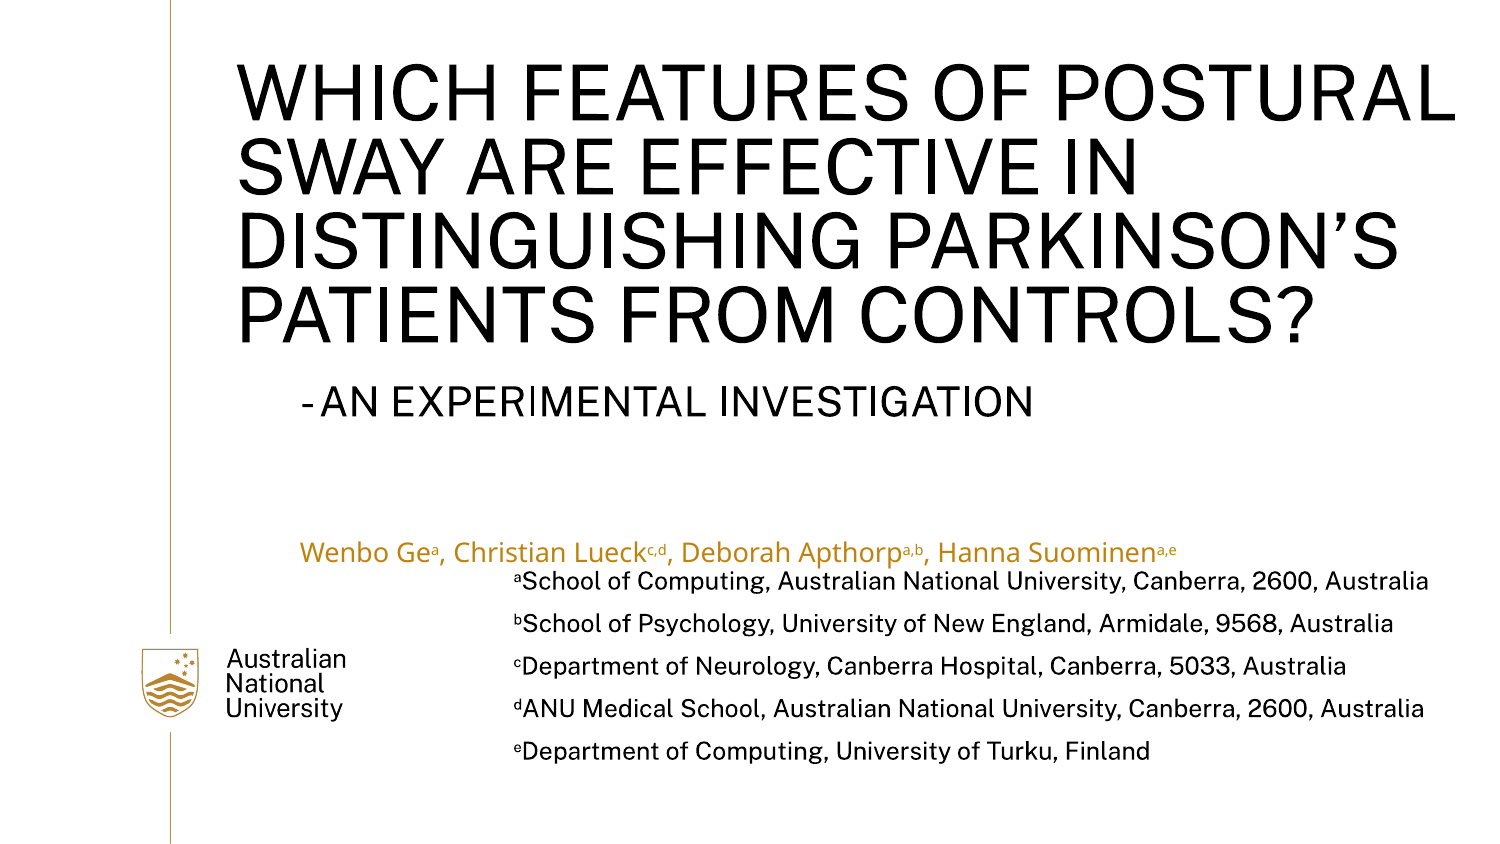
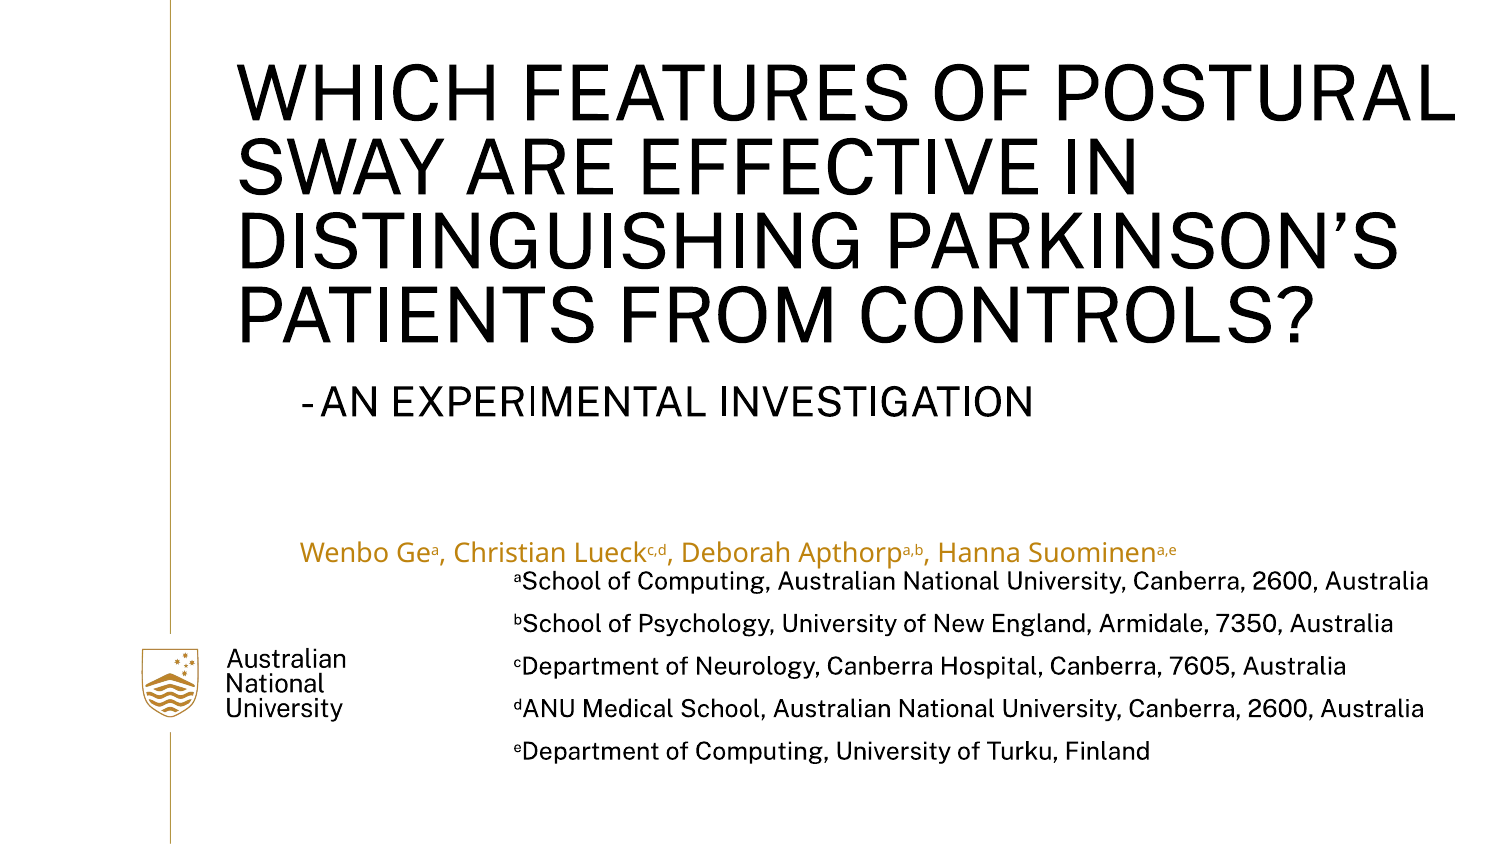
9568: 9568 -> 7350 (1249, 624)
5033: 5033 -> 7605 (1203, 666)
